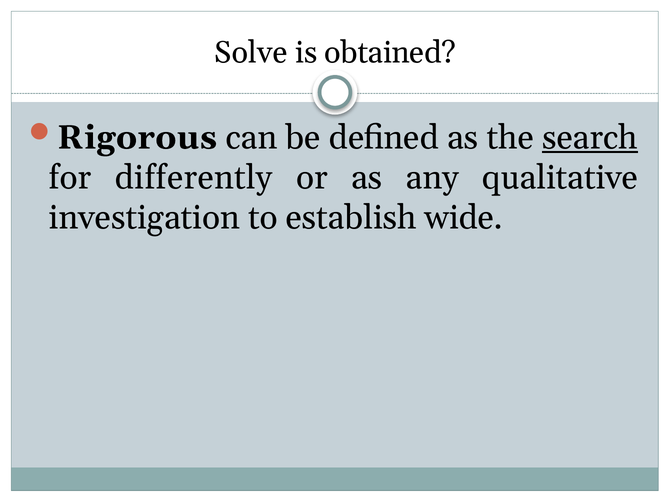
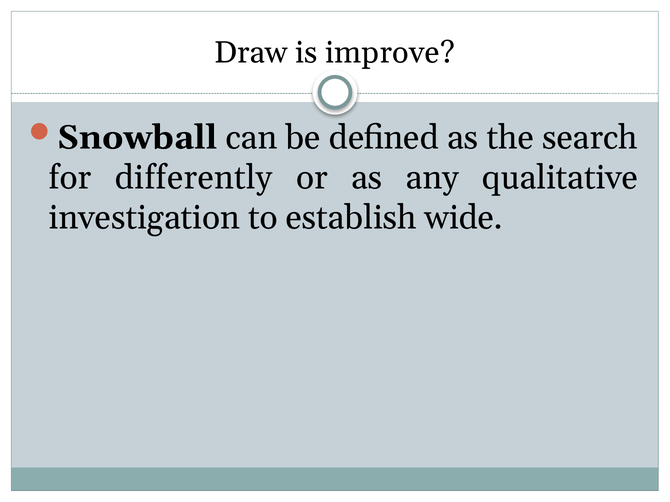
Solve: Solve -> Draw (251, 53)
obtained: obtained -> improve (390, 53)
Rigorous: Rigorous -> Snowball (137, 138)
search underline: present -> none (590, 138)
